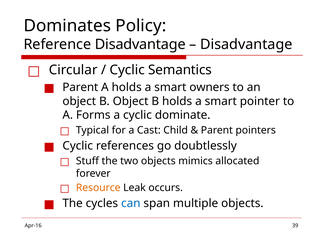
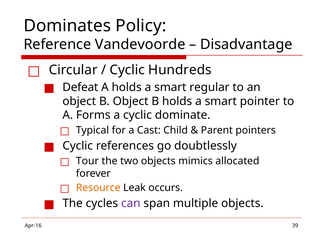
Reference Disadvantage: Disadvantage -> Vandevoorde (140, 44)
Semantics: Semantics -> Hundreds (180, 70)
Parent: Parent -> Defeat (80, 87)
owners: owners -> regular (209, 87)
Stuff: Stuff -> Tour (87, 161)
can colour: blue -> purple (131, 204)
